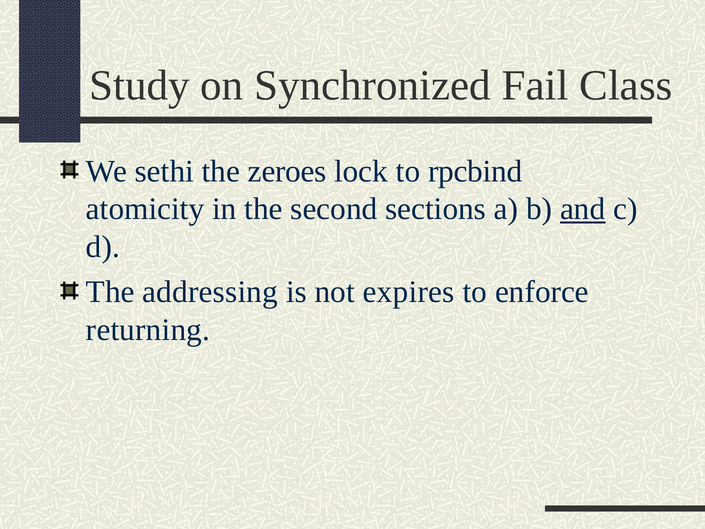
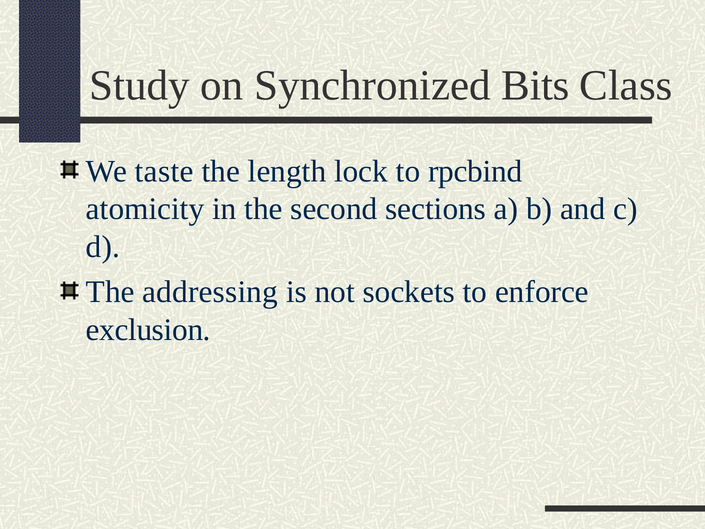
Fail: Fail -> Bits (535, 85)
sethi: sethi -> taste (164, 171)
zeroes: zeroes -> length (287, 171)
and underline: present -> none (583, 209)
expires: expires -> sockets (409, 292)
returning: returning -> exclusion (148, 330)
